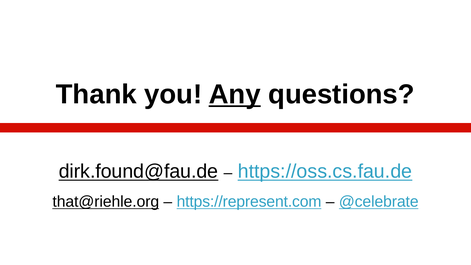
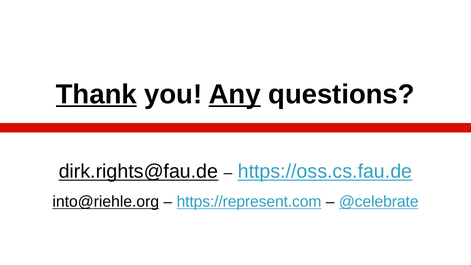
Thank underline: none -> present (96, 94)
dirk.found@fau.de: dirk.found@fau.de -> dirk.rights@fau.de (138, 171)
that@riehle.org: that@riehle.org -> into@riehle.org (106, 202)
